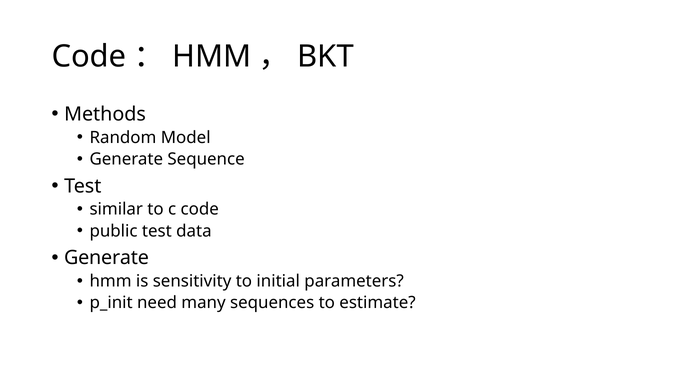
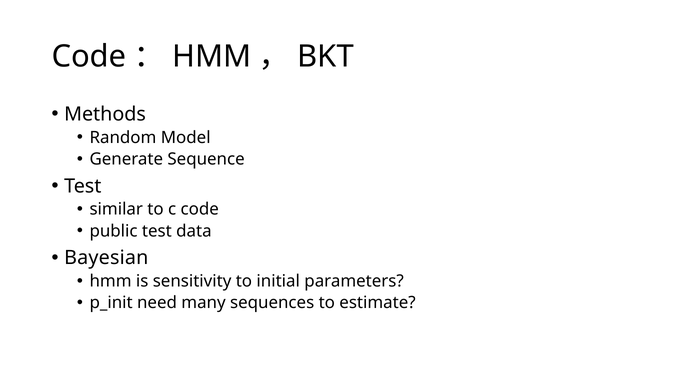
Generate: Generate -> Bayesian (106, 258)
